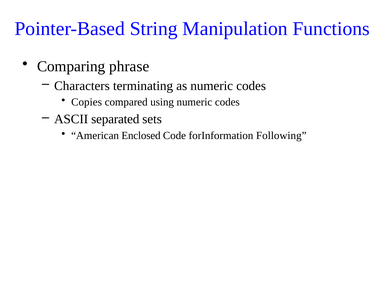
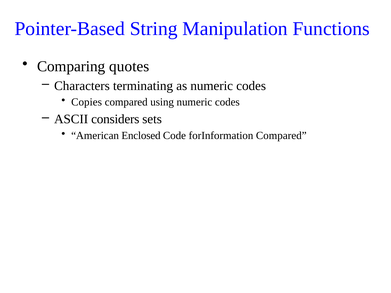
phrase: phrase -> quotes (129, 66)
separated: separated -> considers (115, 119)
forInformation Following: Following -> Compared (281, 136)
